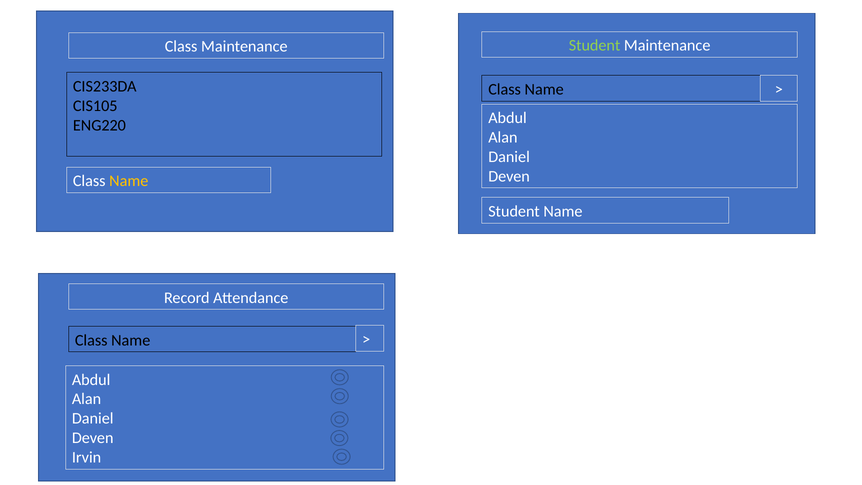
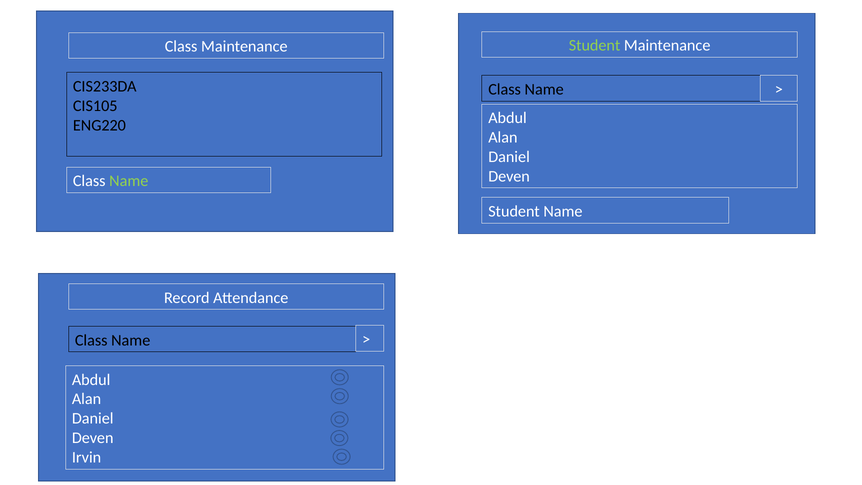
Name colour: yellow -> light green (129, 181)
